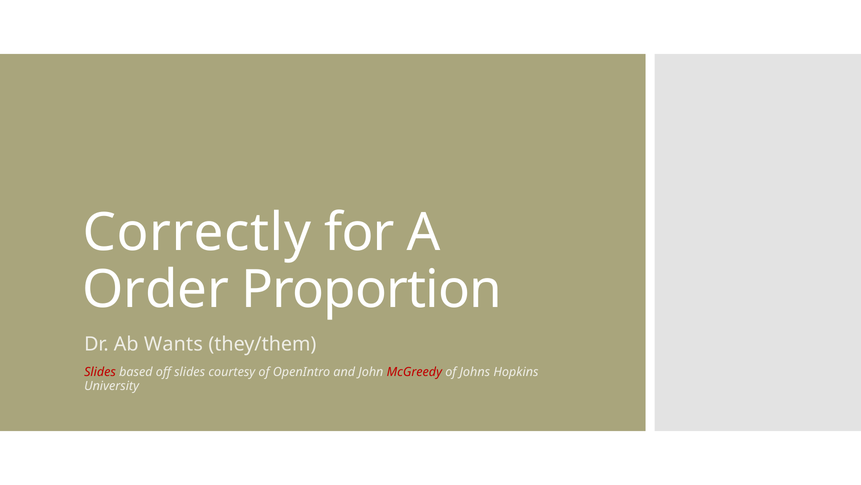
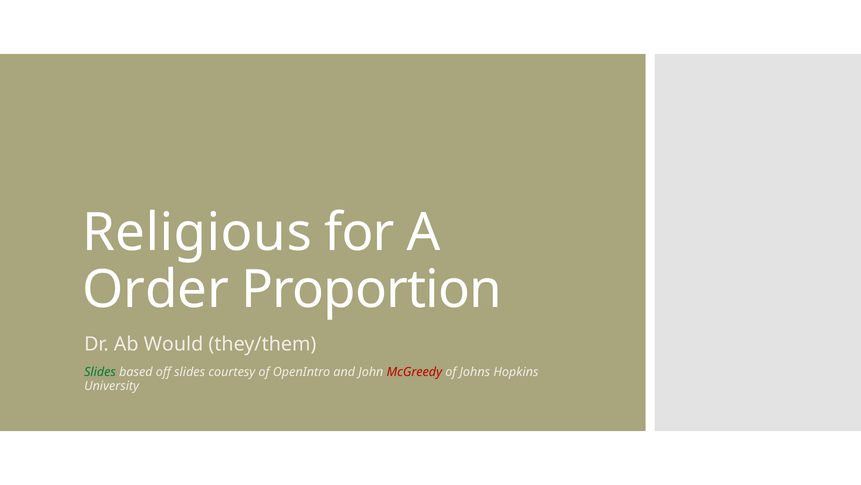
Correctly: Correctly -> Religious (197, 232)
Wants: Wants -> Would (173, 344)
Slides colour: red -> green (100, 372)
